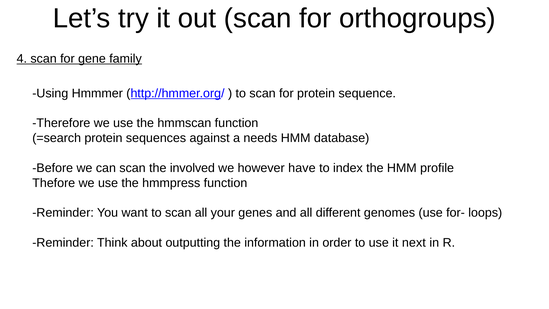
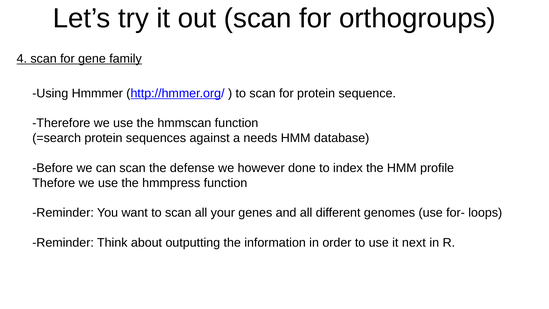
involved: involved -> defense (192, 168)
have: have -> done (302, 168)
